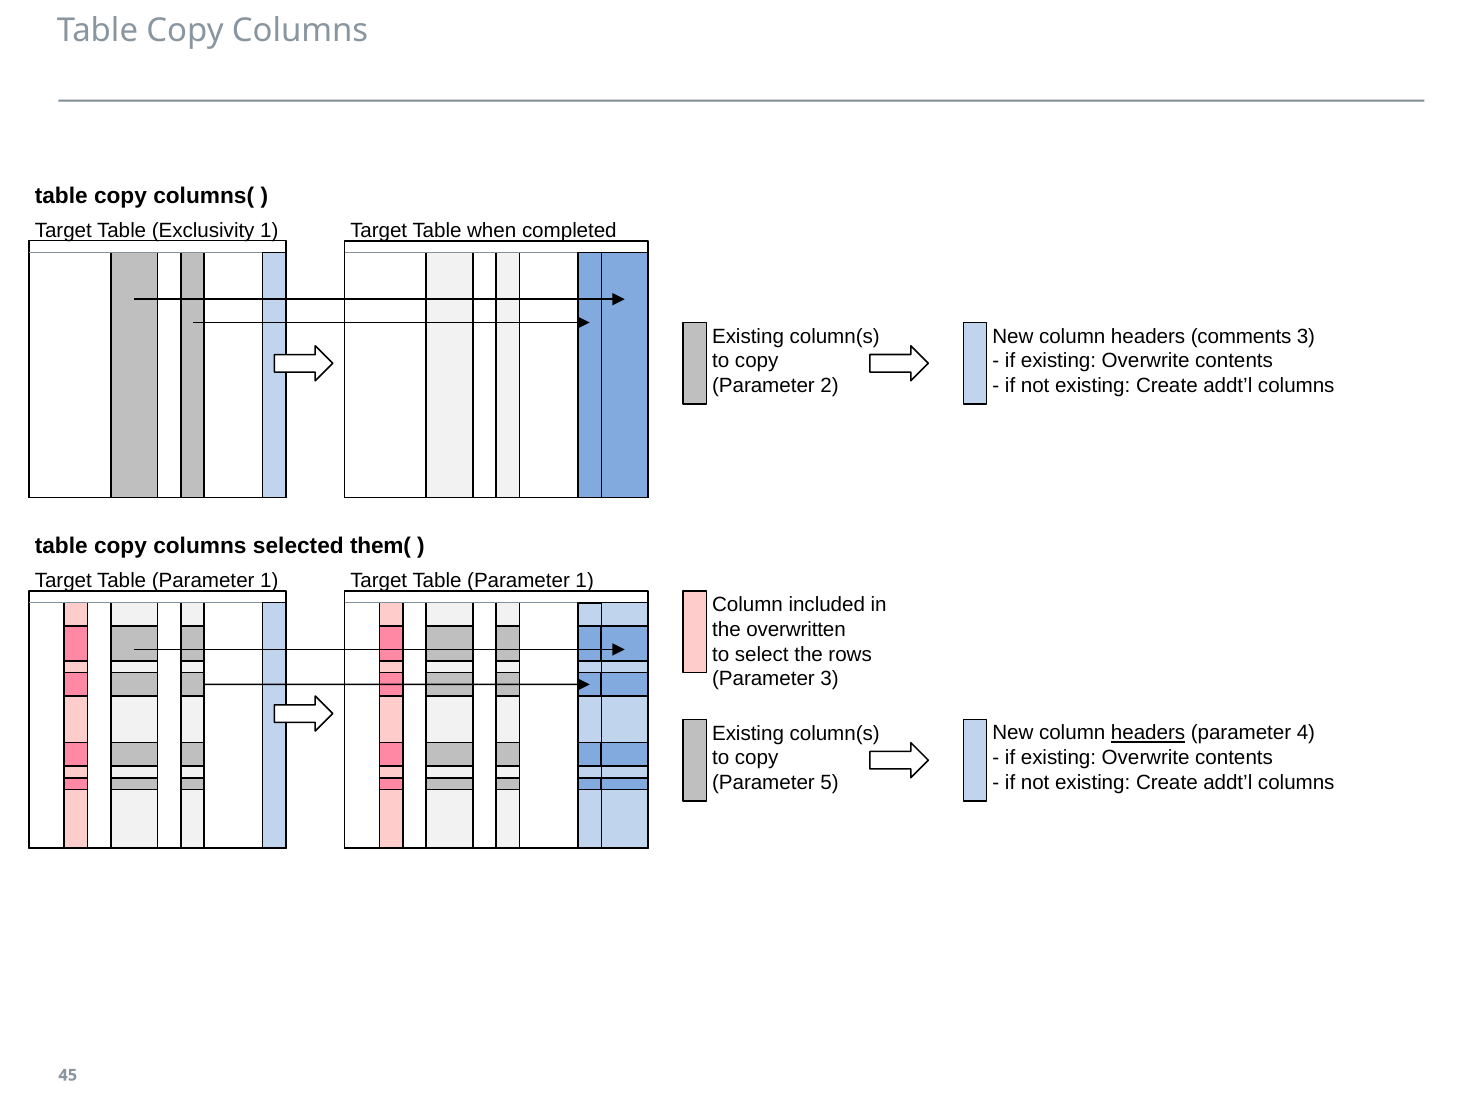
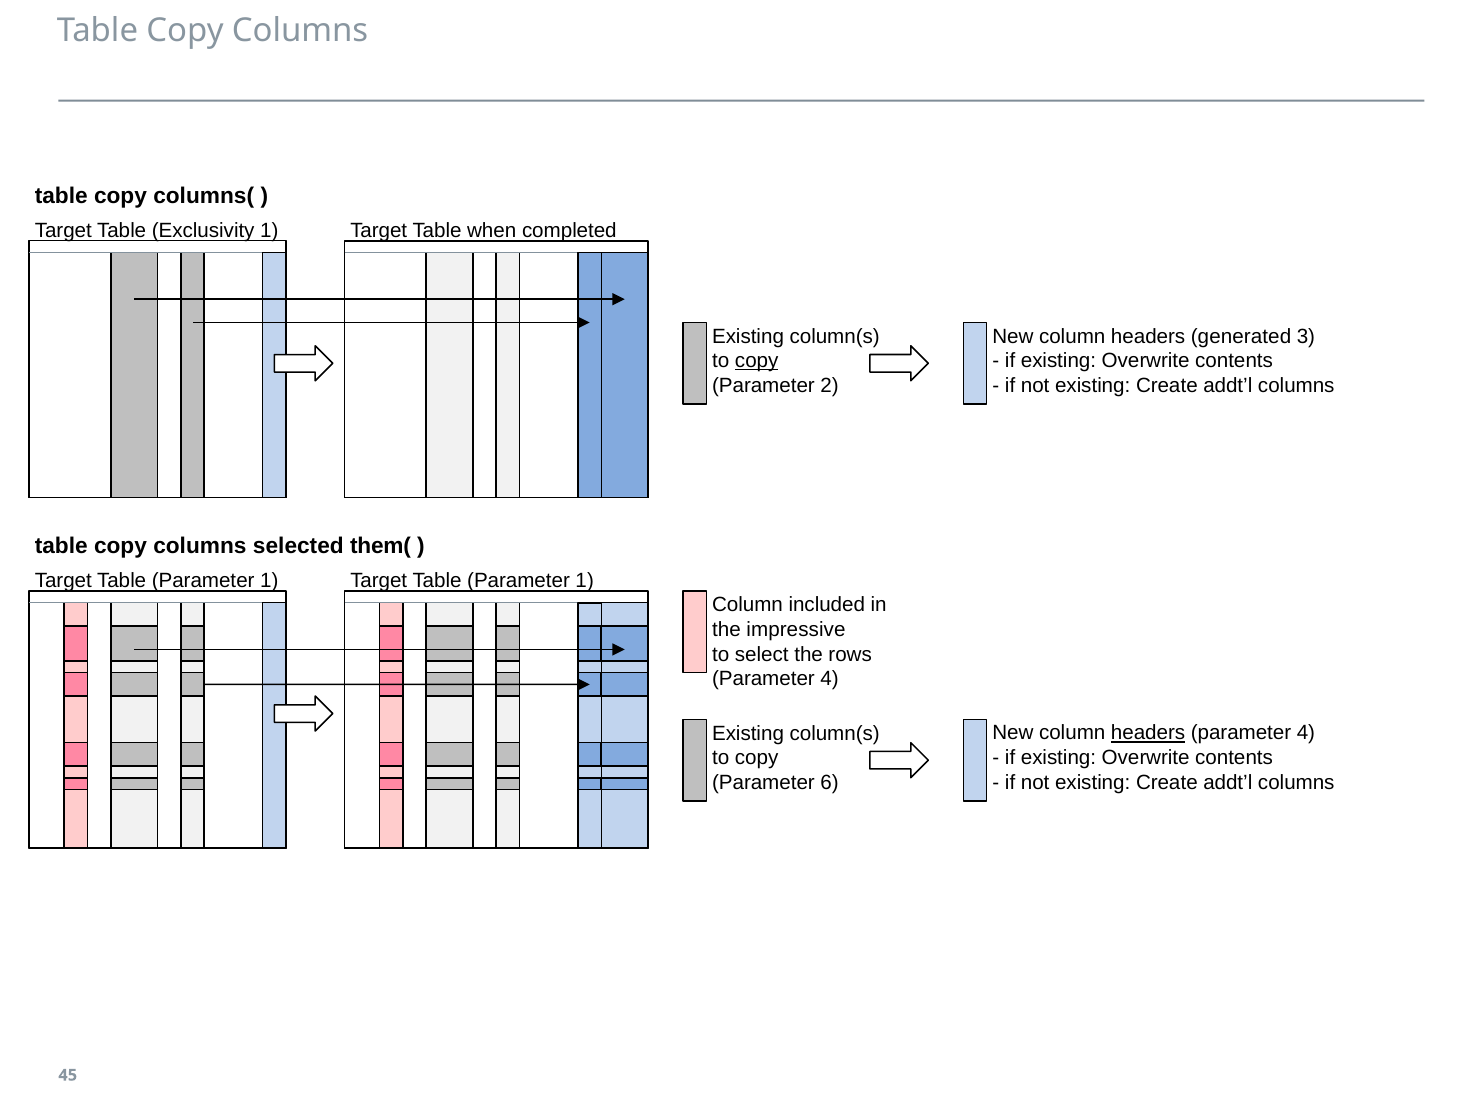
comments: comments -> generated (1241, 336)
copy underline: none -> present (757, 361)
overwritten: overwritten -> impressive (796, 630)
3: 3 -> 4 (830, 679)
5: 5 -> 6 (830, 783)
